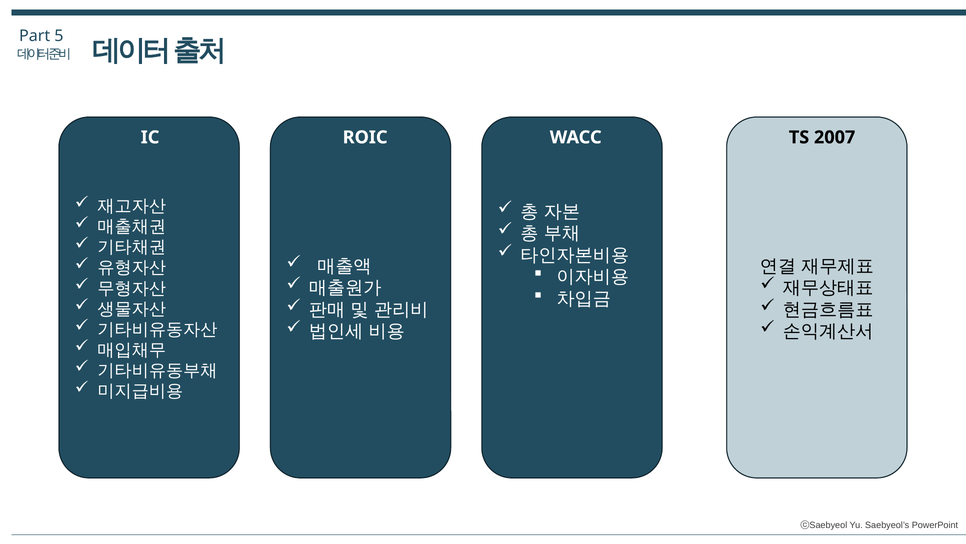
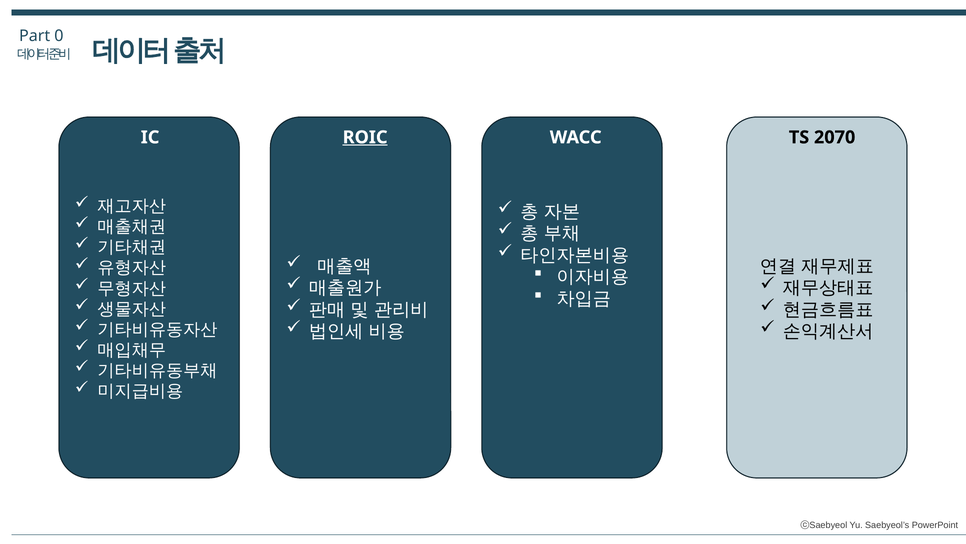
5: 5 -> 0 (59, 36)
ROIC underline: none -> present (365, 137)
2007: 2007 -> 2070 (835, 137)
